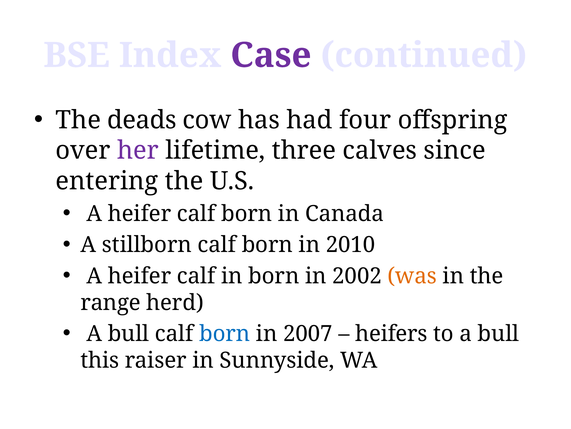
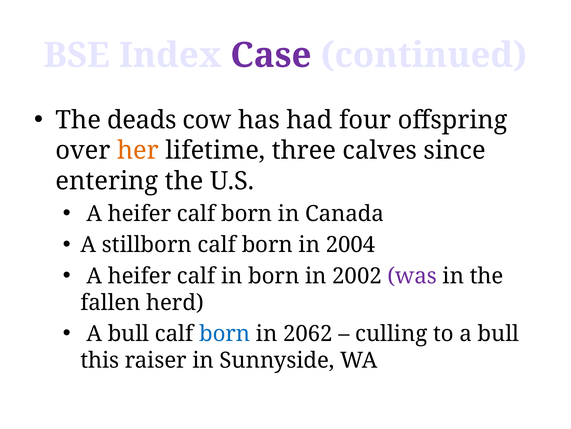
her colour: purple -> orange (138, 150)
2010: 2010 -> 2004 (351, 245)
was colour: orange -> purple (412, 276)
range: range -> fallen (111, 302)
2007: 2007 -> 2062 (308, 333)
heifers: heifers -> culling (391, 333)
